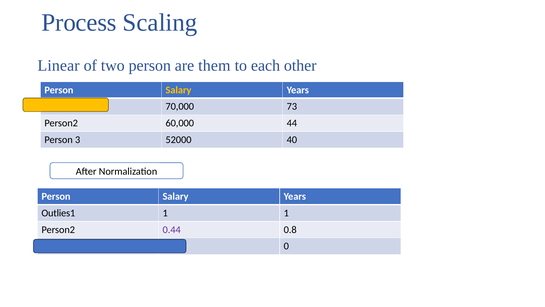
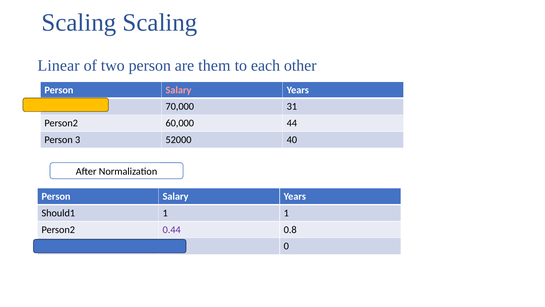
Process: Process -> Scaling (79, 23)
Salary colour: yellow -> pink (178, 90)
73: 73 -> 31 (292, 106)
Outlies1: Outlies1 -> Should1 (58, 213)
